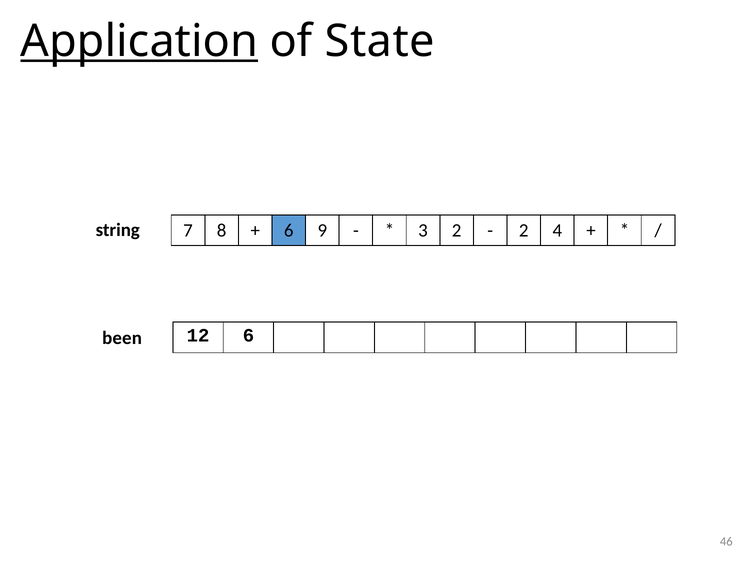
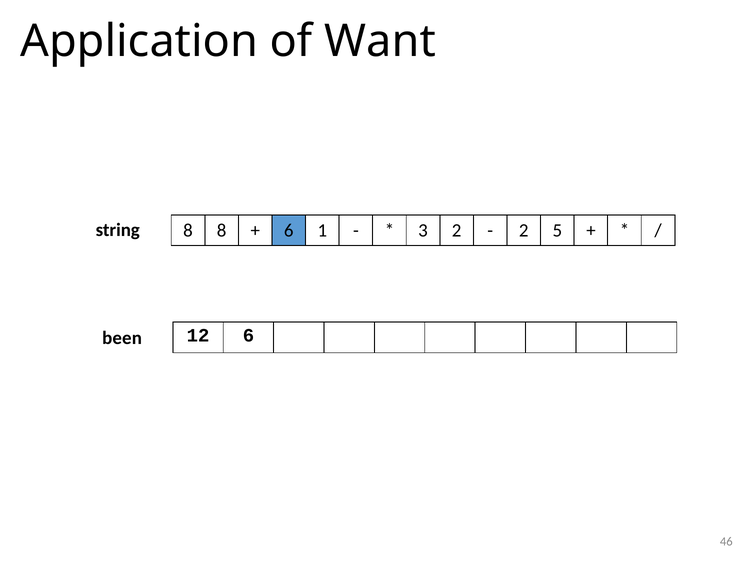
Application underline: present -> none (139, 41)
State: State -> Want (380, 41)
string 7: 7 -> 8 (188, 230)
9: 9 -> 1 (322, 230)
4: 4 -> 5 (557, 230)
